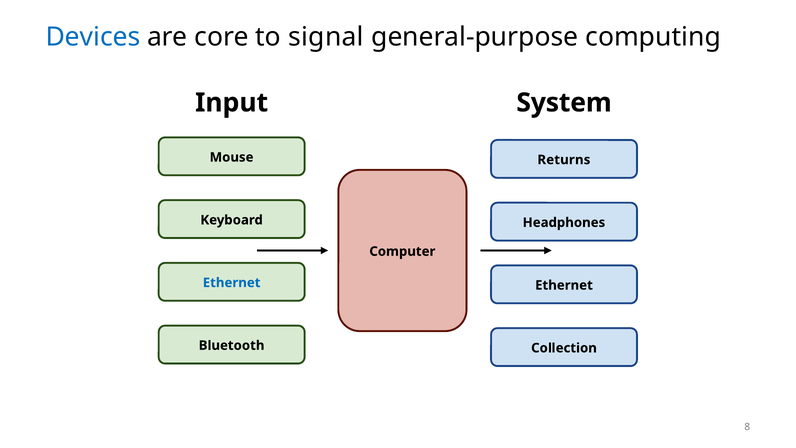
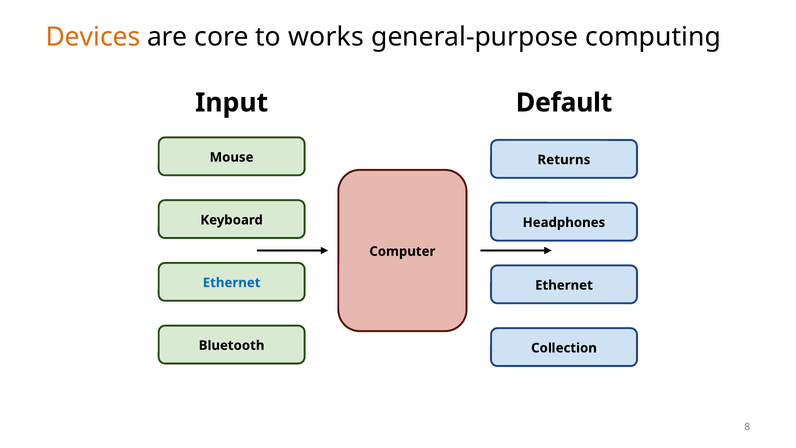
Devices colour: blue -> orange (93, 37)
signal: signal -> works (326, 37)
System: System -> Default (564, 103)
